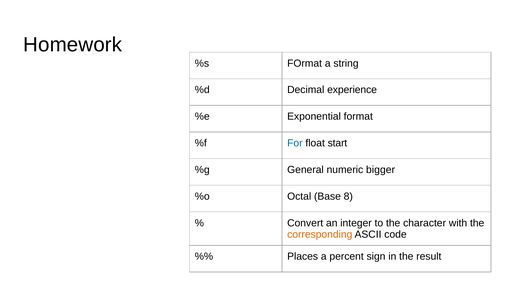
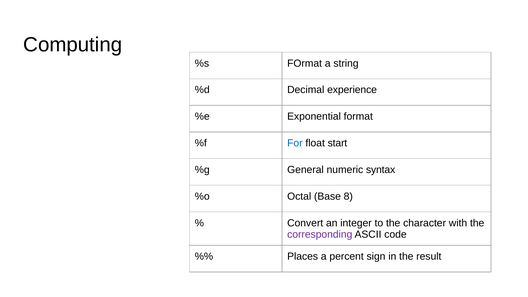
Homework: Homework -> Computing (73, 45)
bigger: bigger -> syntax (381, 170)
corresponding colour: orange -> purple (320, 235)
